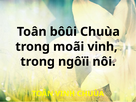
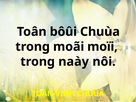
moãi vinh: vinh -> moïi (102, 47)
ngôïi: ngôïi -> naày (74, 62)
